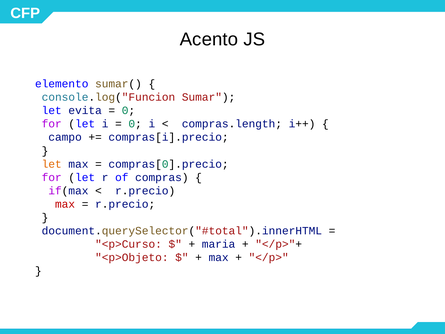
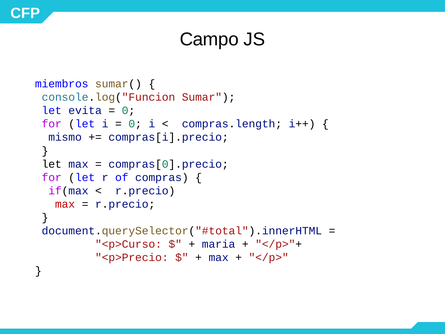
Acento: Acento -> Campo (209, 39)
elemento: elemento -> miembros (62, 84)
campo: campo -> mismo (65, 137)
let colour: orange -> black (52, 164)
<p>Objeto: <p>Objeto -> <p>Precio (132, 257)
